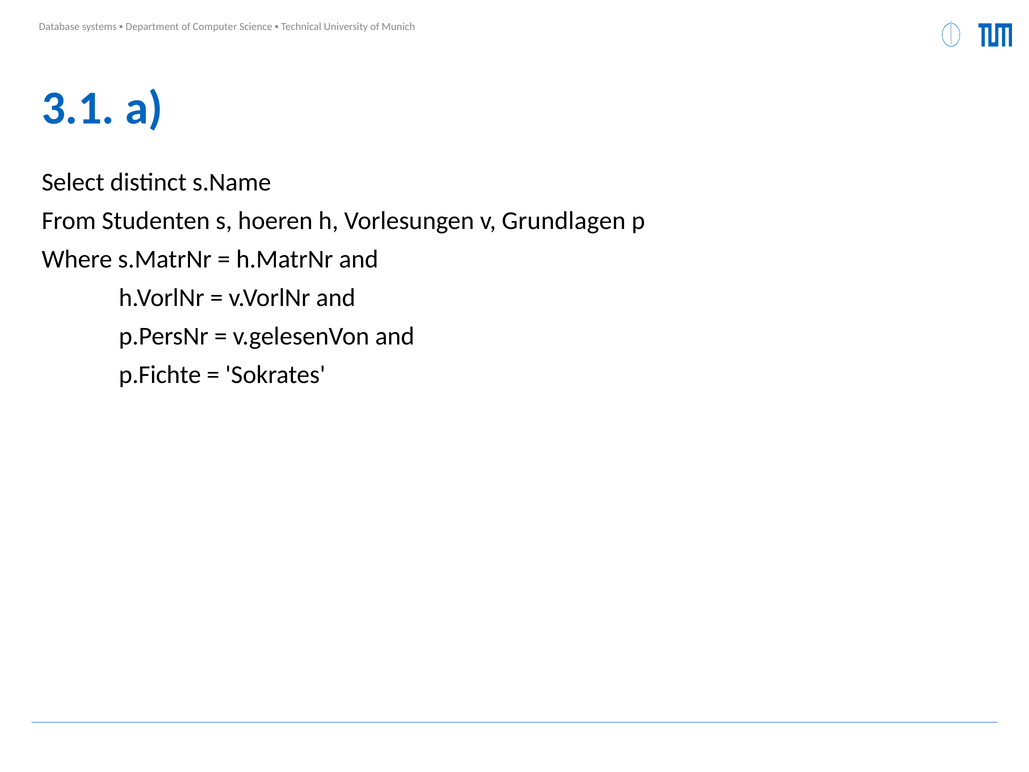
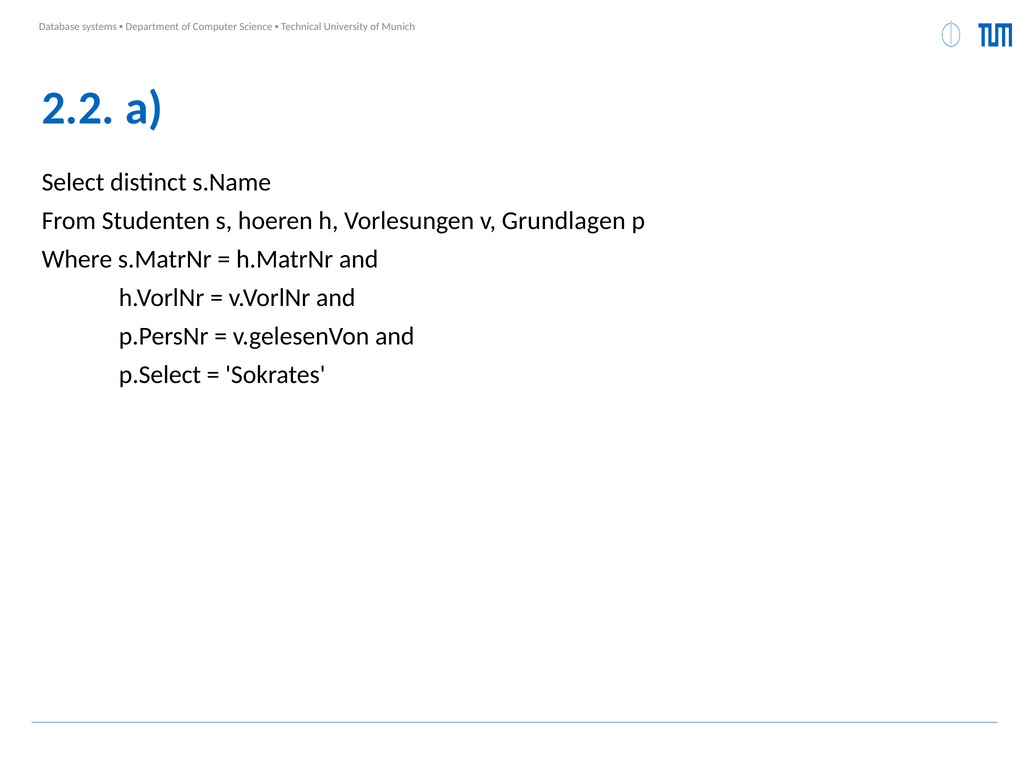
3.1: 3.1 -> 2.2 (78, 108)
p.Fichte: p.Fichte -> p.Select (160, 375)
